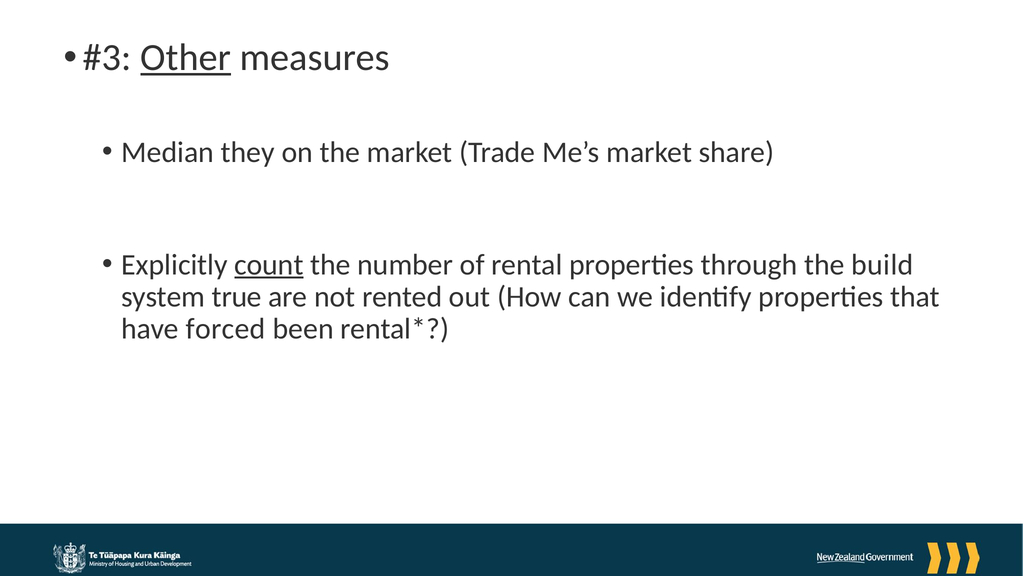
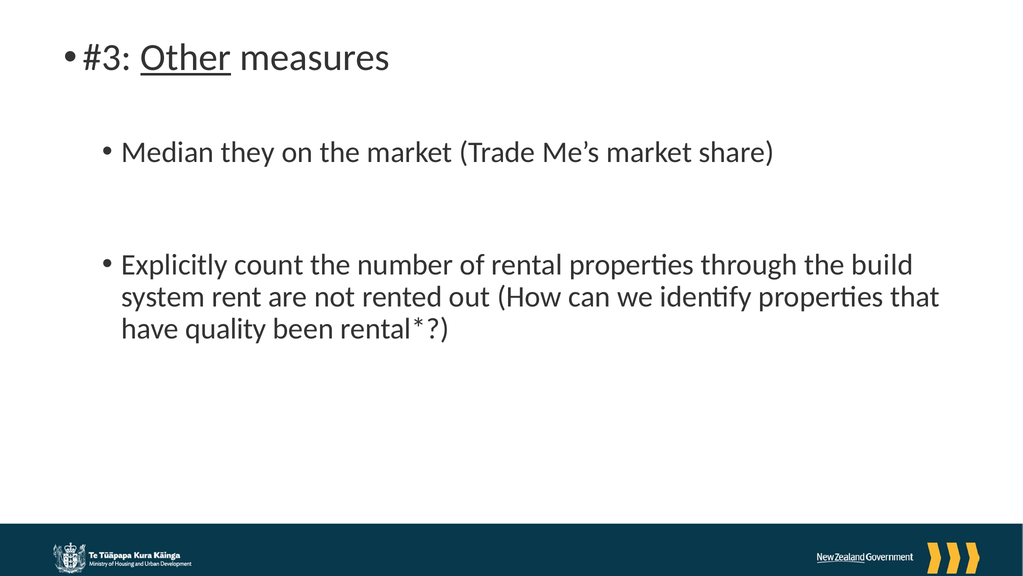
count underline: present -> none (269, 264)
true: true -> rent (237, 297)
forced: forced -> quality (226, 329)
